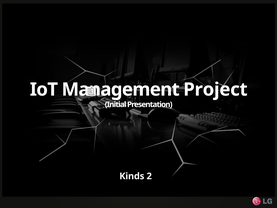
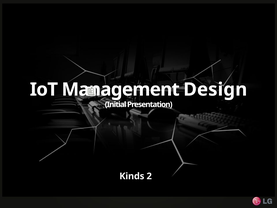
Project: Project -> Design (215, 89)
